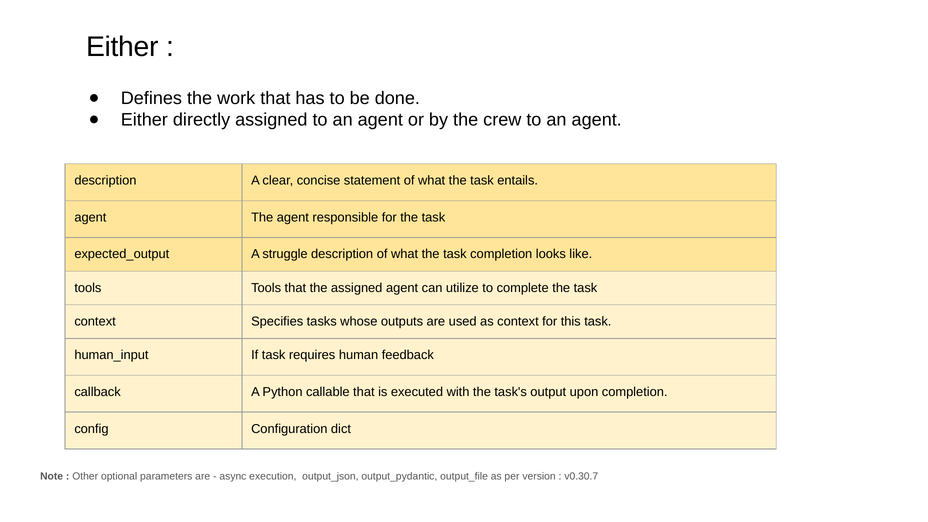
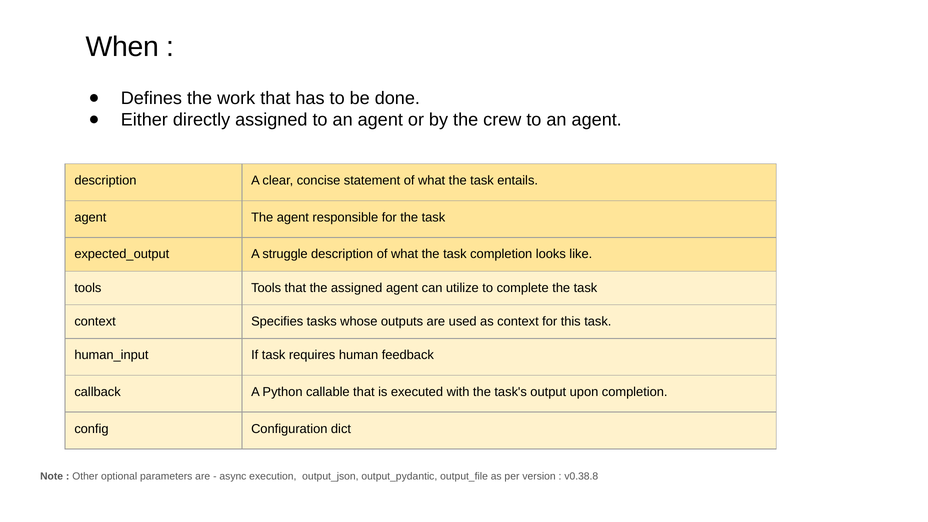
Either: Either -> When (122, 47)
v0.30.7: v0.30.7 -> v0.38.8 (581, 477)
